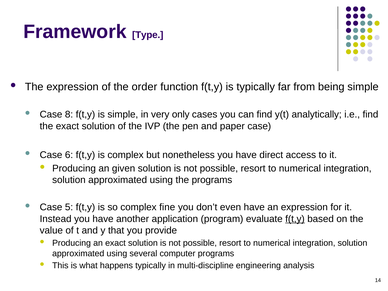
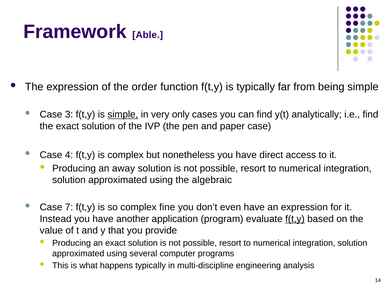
Type: Type -> Able (148, 35)
8: 8 -> 3 (69, 114)
simple underline: none -> present (123, 114)
6: 6 -> 4 (69, 155)
given: given -> away (124, 168)
the programs: programs -> algebraic (212, 180)
5: 5 -> 7 (69, 207)
